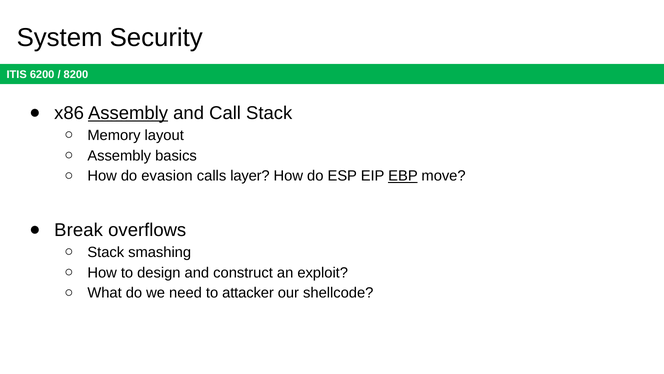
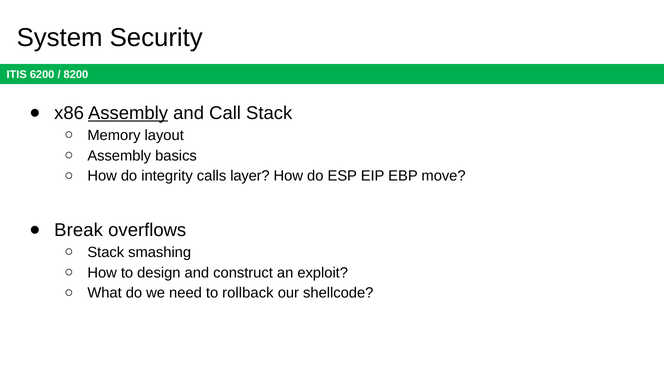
evasion: evasion -> integrity (167, 176)
EBP underline: present -> none (403, 176)
attacker: attacker -> rollback (248, 293)
